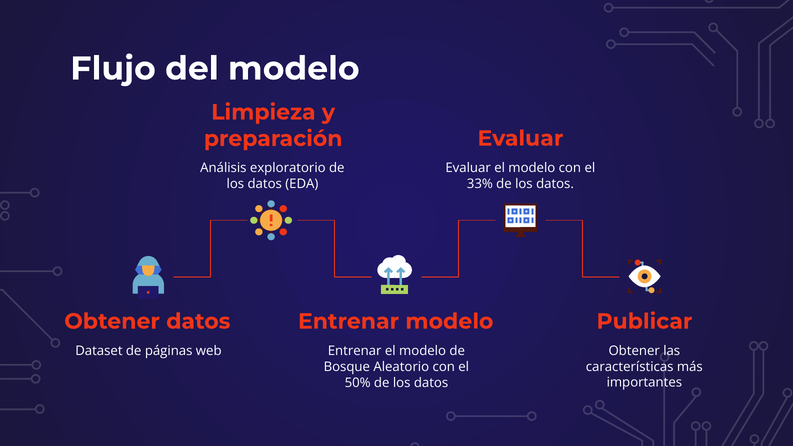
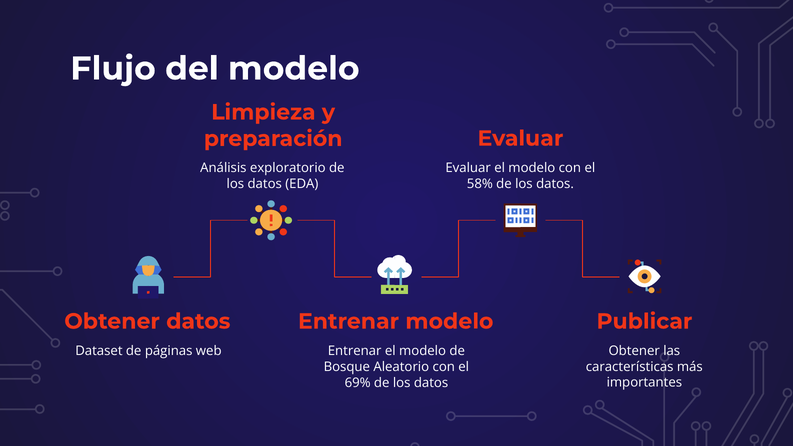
33%: 33% -> 58% (480, 184)
50%: 50% -> 69% (358, 383)
